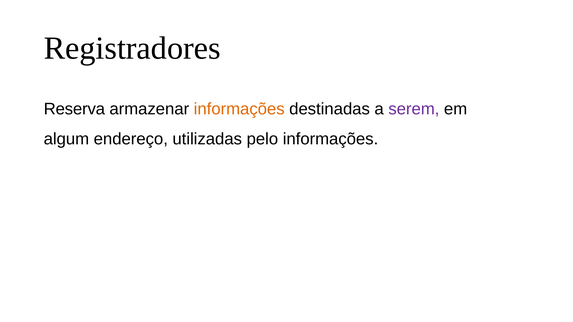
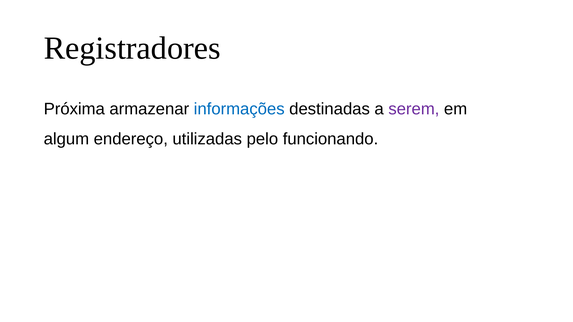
Reserva: Reserva -> Próxima (74, 109)
informações colour: orange -> blue (239, 109)
pelo informações: informações -> funcionando (330, 139)
